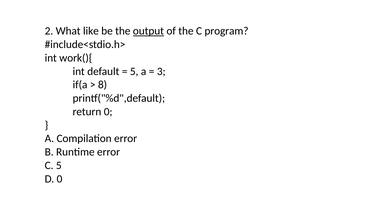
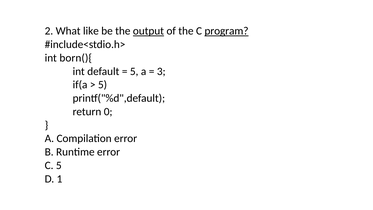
program underline: none -> present (226, 31)
work(){: work(){ -> born(){ (76, 58)
8: 8 -> 5 (103, 85)
D 0: 0 -> 1 (59, 179)
